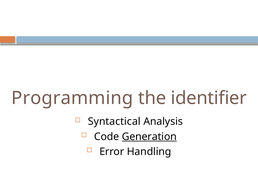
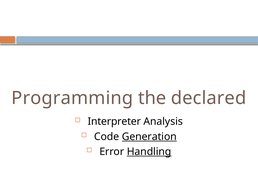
identifier: identifier -> declared (209, 98)
Syntactical: Syntactical -> Interpreter (114, 121)
Handling underline: none -> present (149, 151)
